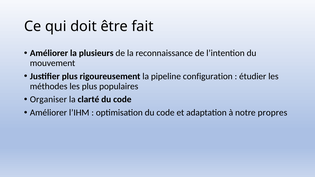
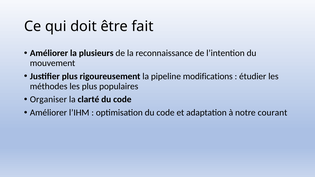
configuration: configuration -> modifications (208, 76)
propres: propres -> courant (272, 113)
